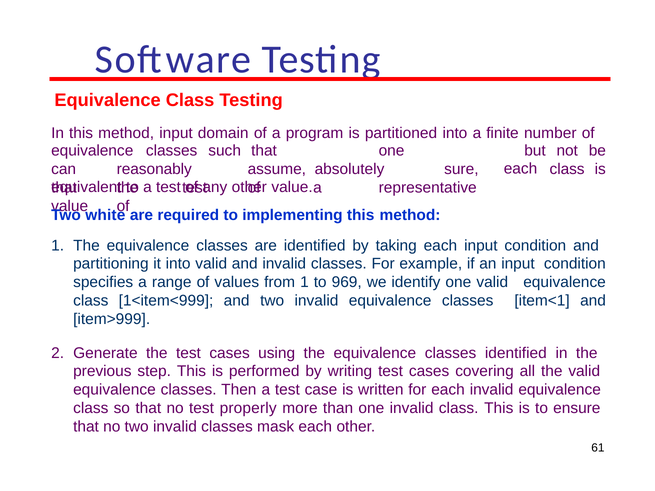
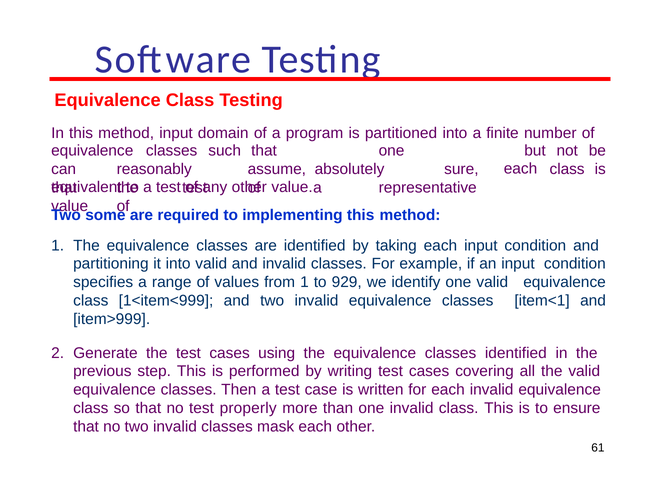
white: white -> some (105, 215)
969: 969 -> 929 (347, 282)
